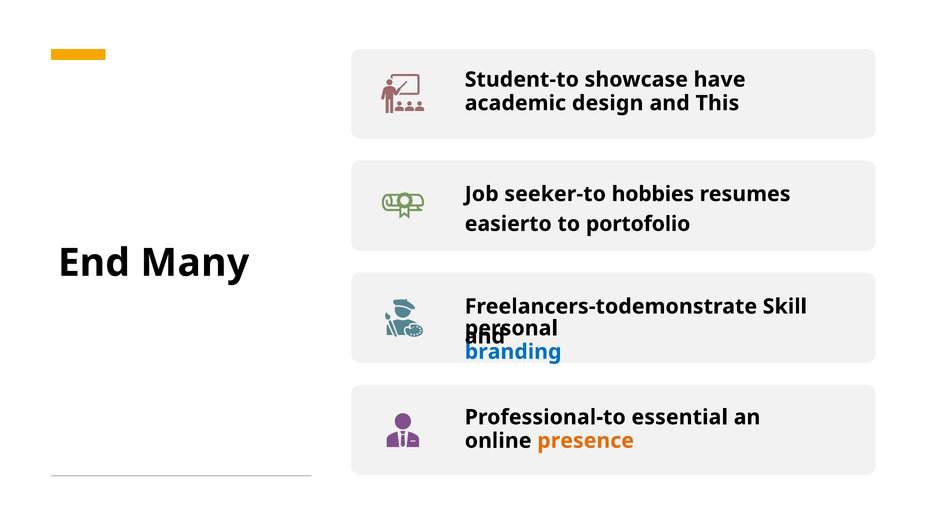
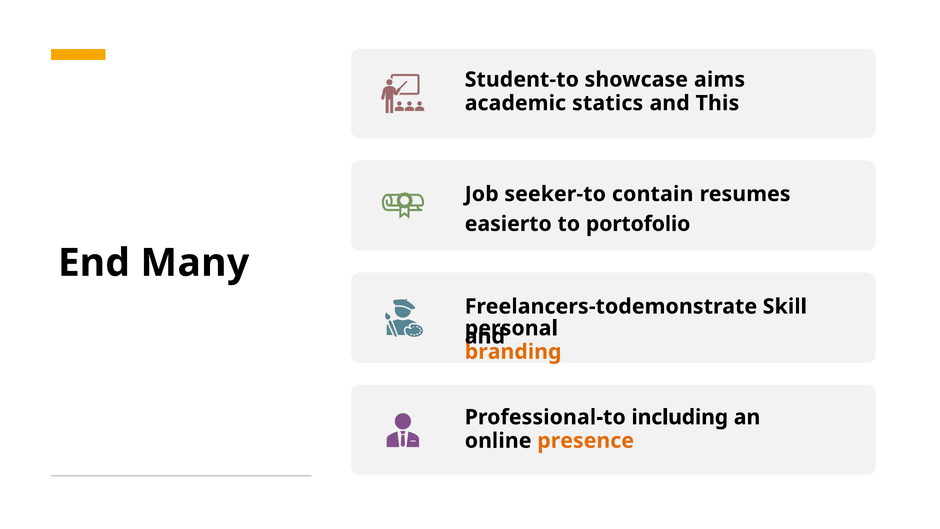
have: have -> aims (720, 80)
design: design -> statics (608, 103)
hobbies: hobbies -> contain (653, 194)
branding colour: blue -> orange (513, 352)
essential: essential -> including (680, 417)
